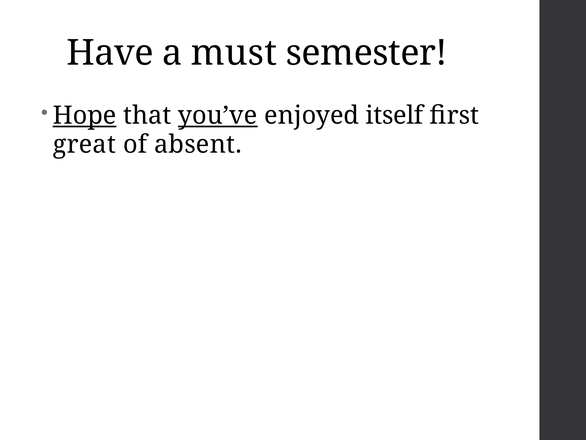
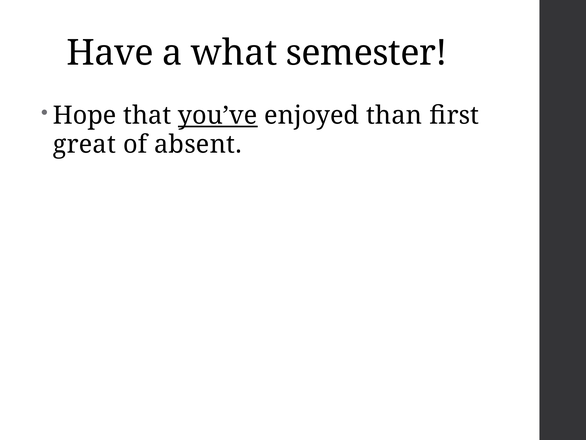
must: must -> what (234, 53)
Hope underline: present -> none (85, 115)
itself: itself -> than (394, 115)
